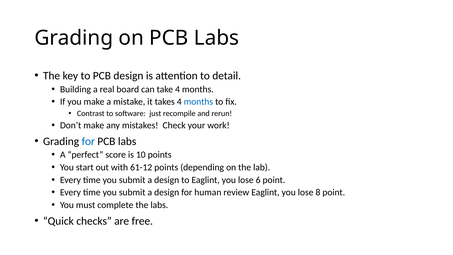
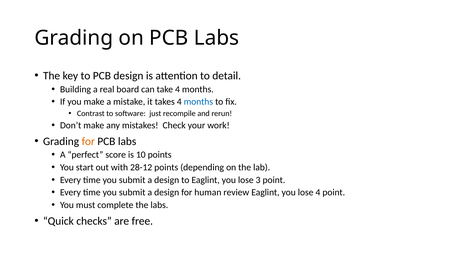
for colour: blue -> orange (88, 141)
61-12: 61-12 -> 28-12 (141, 167)
6: 6 -> 3 (258, 180)
lose 8: 8 -> 4 (318, 192)
